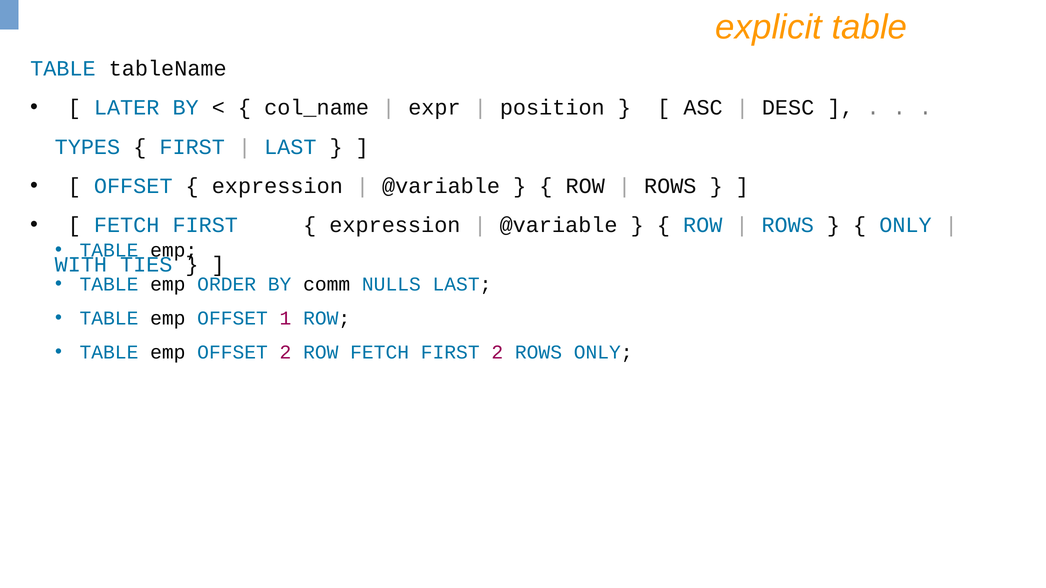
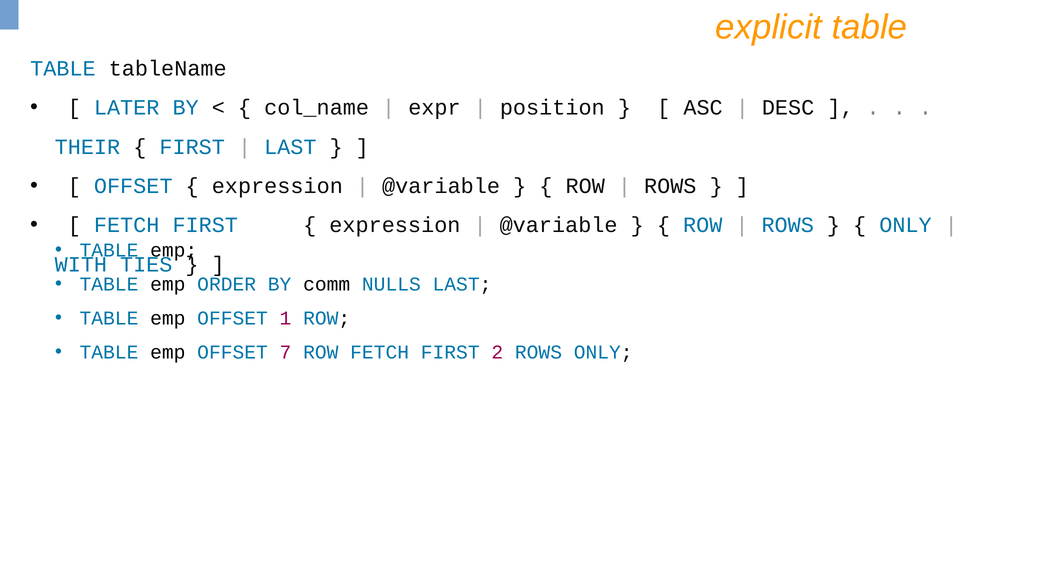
TYPES: TYPES -> THEIR (87, 147)
OFFSET 2: 2 -> 7 (285, 353)
